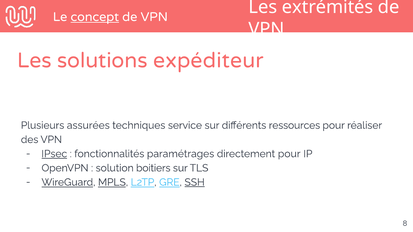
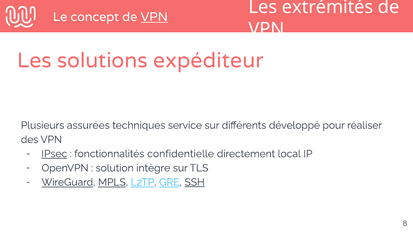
concept underline: present -> none (95, 17)
VPN underline: none -> present (154, 17)
ressources: ressources -> développé (294, 126)
paramétrages: paramétrages -> confidentielle (181, 154)
directement pour: pour -> local (289, 154)
boitiers: boitiers -> intègre (153, 168)
